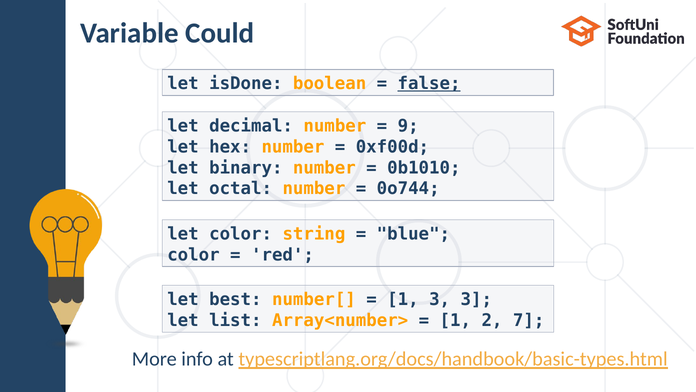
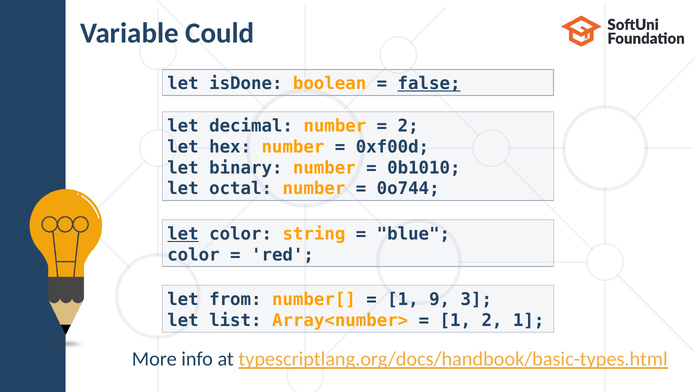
9: 9 -> 2 (408, 126)
let underline: none -> present (183, 234)
best: best -> from (235, 299)
1 3: 3 -> 9 (440, 299)
2 7: 7 -> 1 (529, 320)
